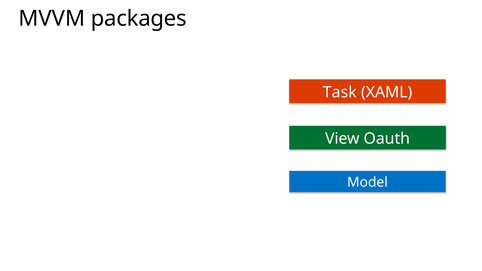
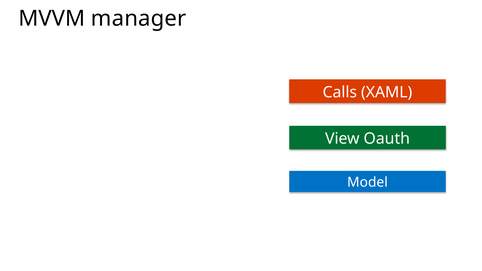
packages: packages -> manager (139, 19)
Task: Task -> Calls (340, 92)
